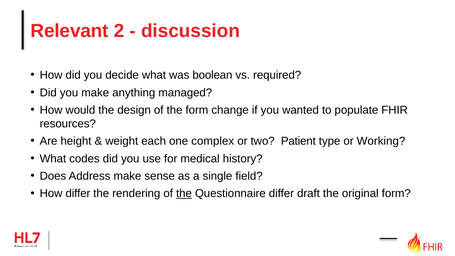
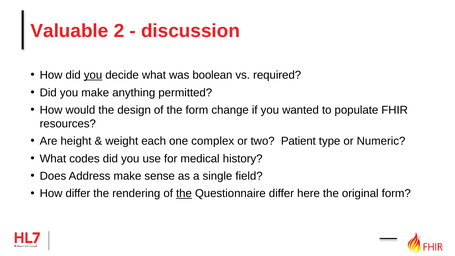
Relevant: Relevant -> Valuable (69, 31)
you underline: none -> present (93, 75)
managed: managed -> permitted (185, 93)
Working: Working -> Numeric (381, 141)
draft: draft -> here (308, 193)
